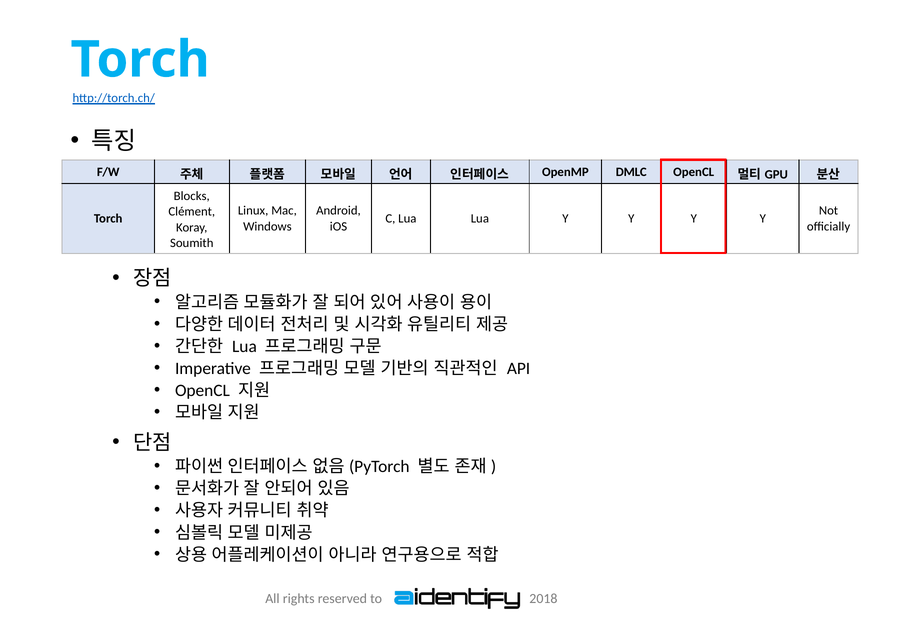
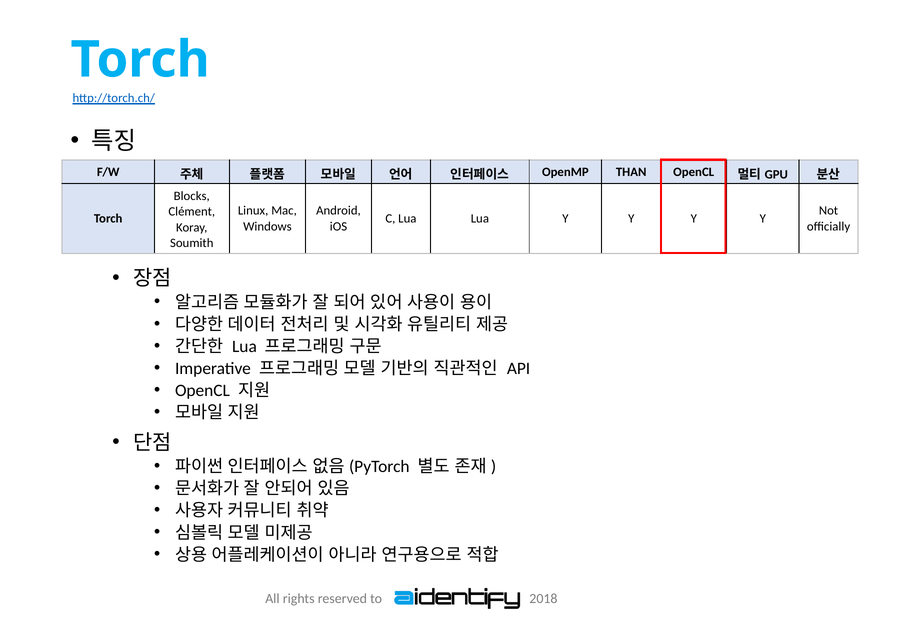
DMLC: DMLC -> THAN (631, 172)
